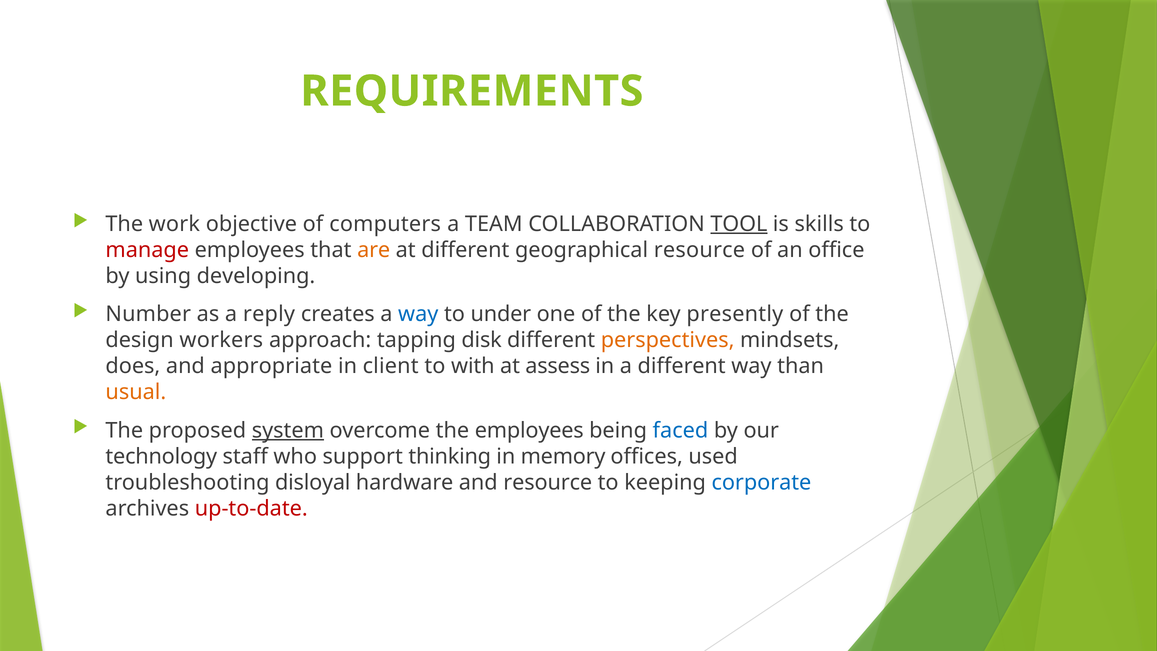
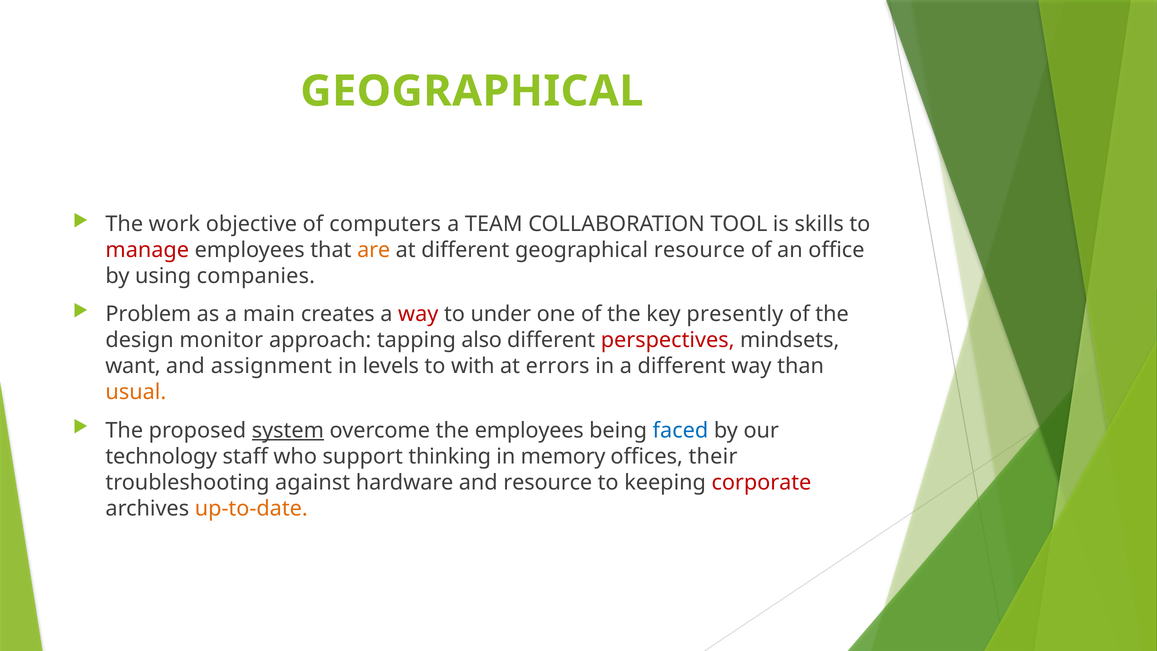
REQUIREMENTS: REQUIREMENTS -> GEOGRAPHICAL (472, 91)
TOOL underline: present -> none (739, 224)
developing: developing -> companies (256, 276)
Number: Number -> Problem (148, 314)
reply: reply -> main (269, 314)
way colour: blue -> red (418, 314)
workers: workers -> monitor (221, 340)
disk: disk -> also (482, 340)
perspectives colour: orange -> red (668, 340)
does: does -> want (133, 366)
appropriate: appropriate -> assignment (271, 366)
client: client -> levels (391, 366)
assess: assess -> errors (558, 366)
used: used -> their (713, 456)
disloyal: disloyal -> against (313, 482)
corporate colour: blue -> red (761, 482)
up-to-date colour: red -> orange (251, 508)
